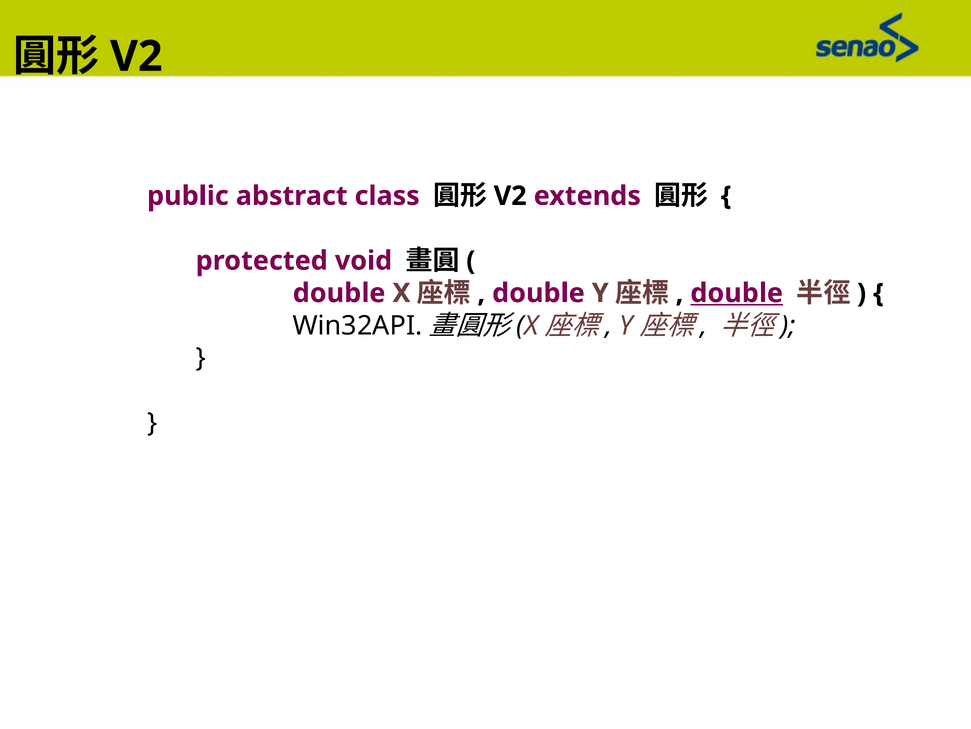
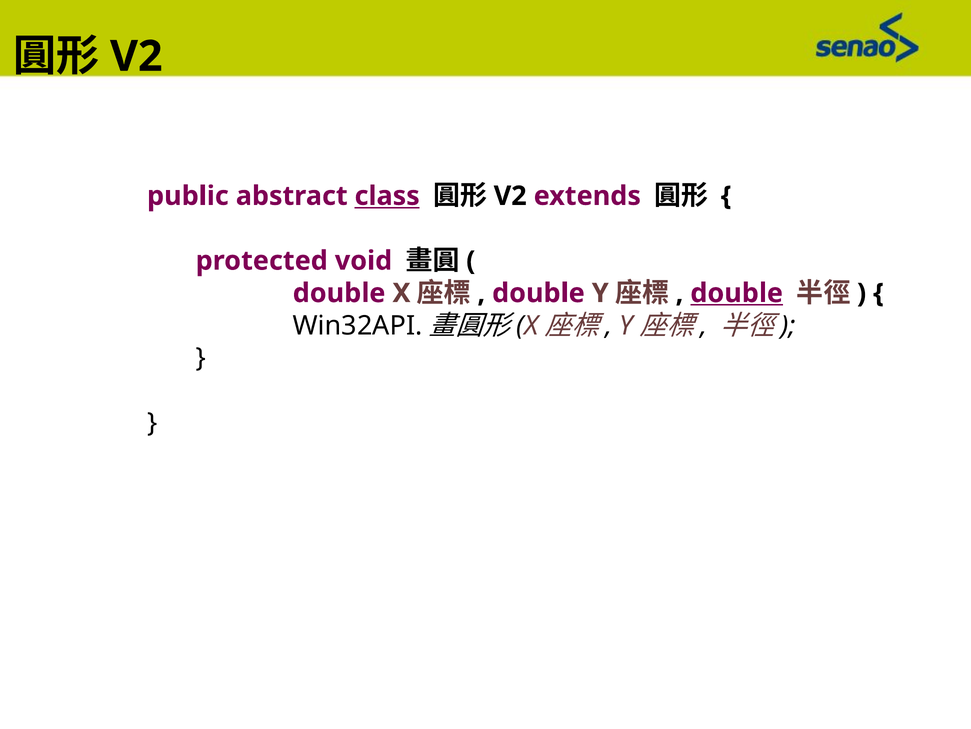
class underline: none -> present (387, 196)
